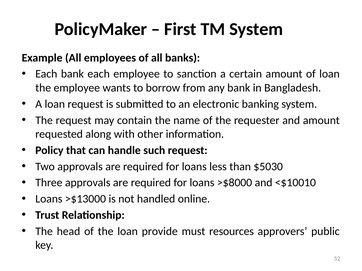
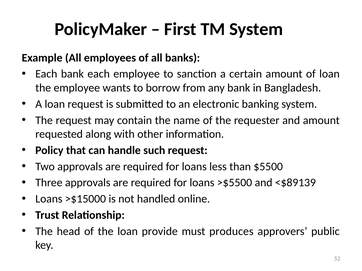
$5030: $5030 -> $5500 (268, 167)
>$8000: >$8000 -> >$5500 (235, 183)
<$10010: <$10010 -> <$89139 (295, 183)
>$13000: >$13000 -> >$15000 (85, 199)
resources: resources -> produces (231, 232)
